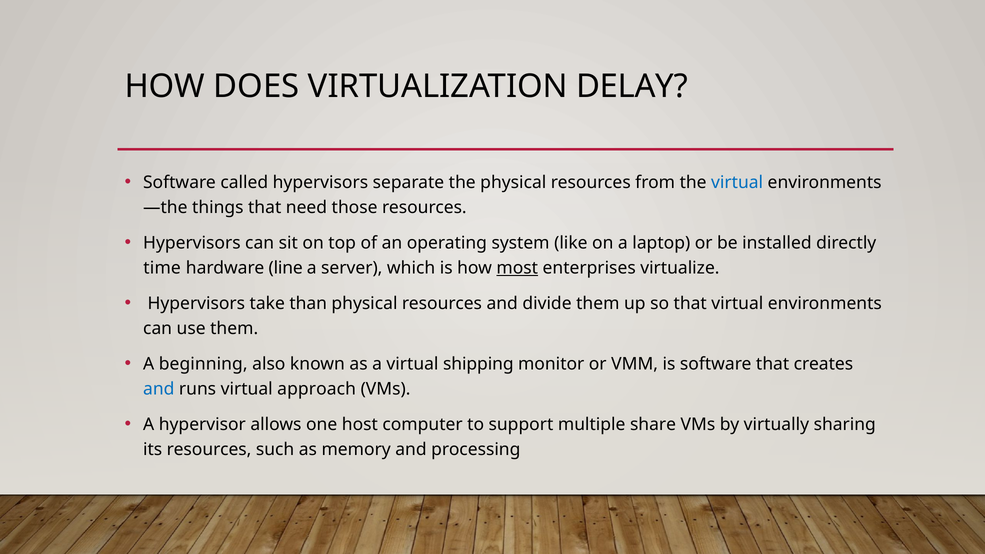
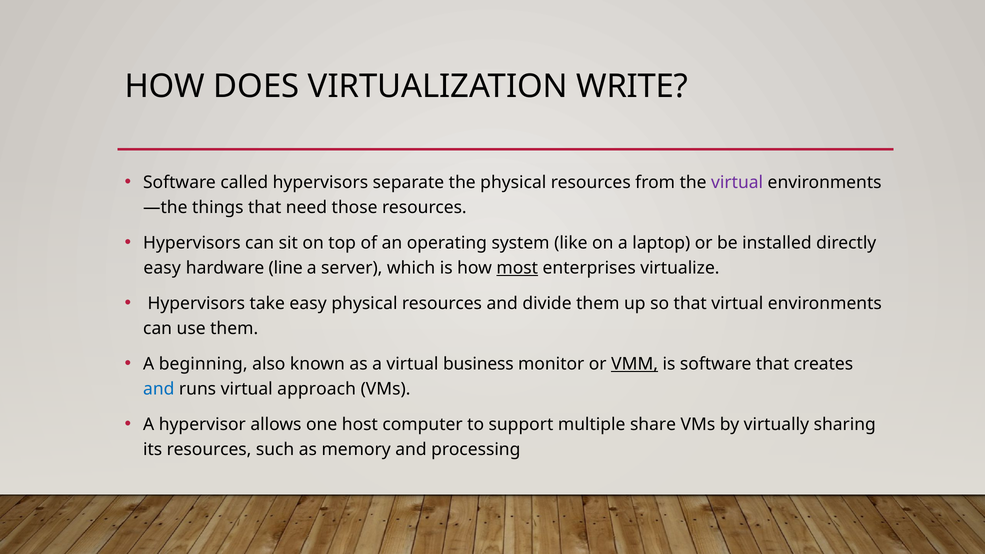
DELAY: DELAY -> WRITE (632, 86)
virtual colour: blue -> purple (737, 182)
time: time -> easy (162, 268)
take than: than -> easy (308, 303)
shipping: shipping -> business (478, 364)
VMM underline: none -> present (635, 364)
